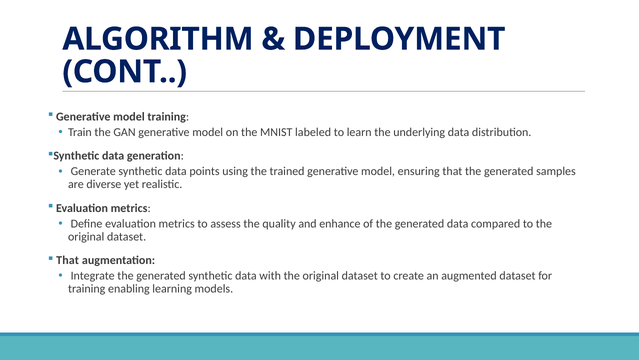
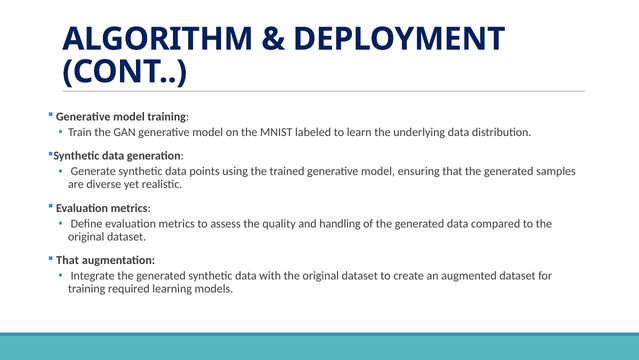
enhance: enhance -> handling (340, 223)
enabling: enabling -> required (129, 288)
